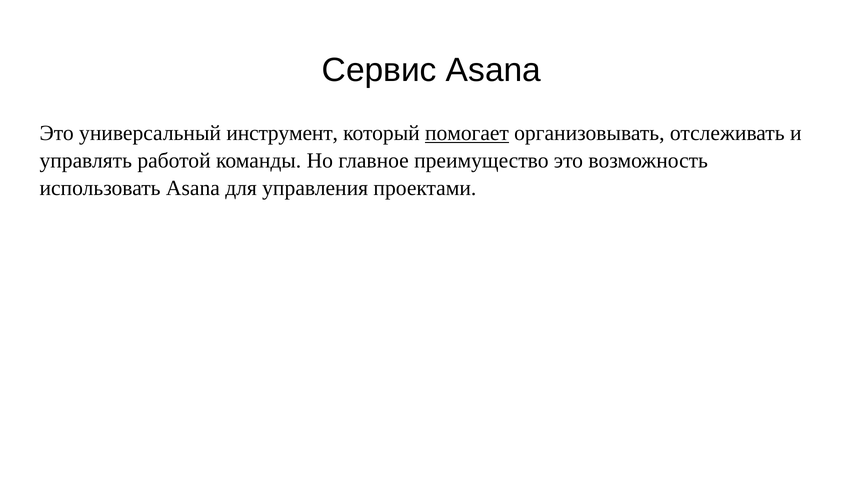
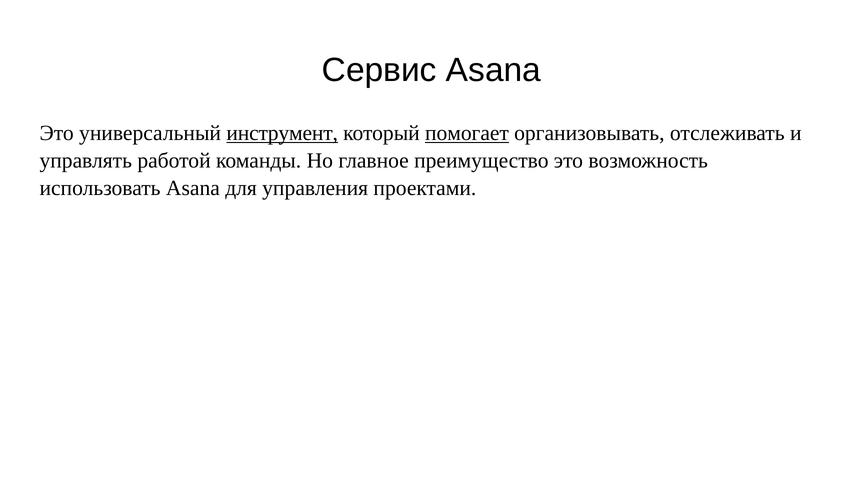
инструмент underline: none -> present (282, 133)
